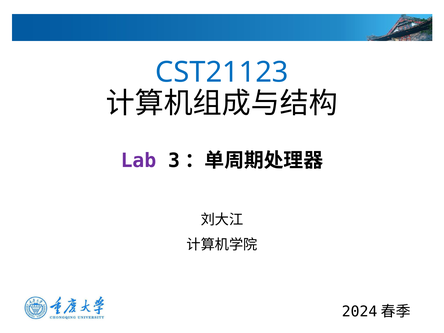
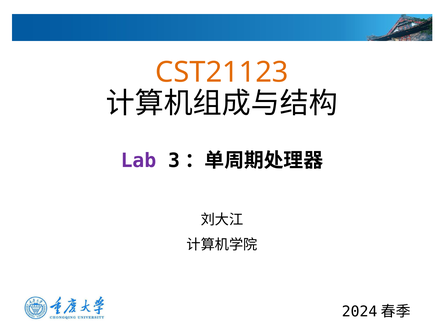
CST21123 colour: blue -> orange (222, 72)
